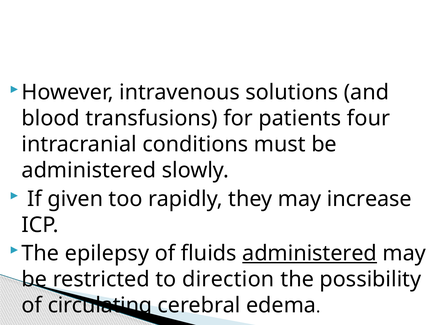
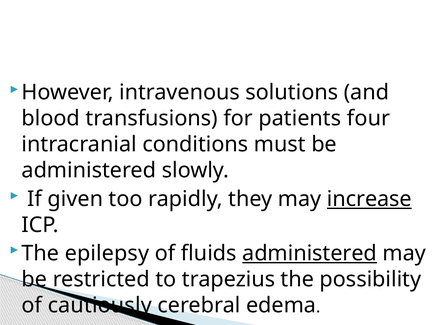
increase underline: none -> present (369, 199)
direction: direction -> trapezius (229, 279)
circulating: circulating -> cautiously (100, 305)
